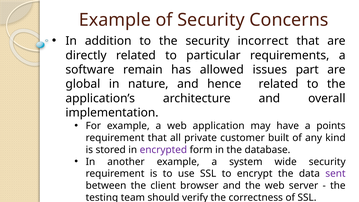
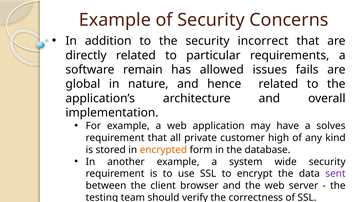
part: part -> fails (307, 70)
points: points -> solves (331, 126)
built: built -> high (279, 138)
encrypted colour: purple -> orange (163, 150)
